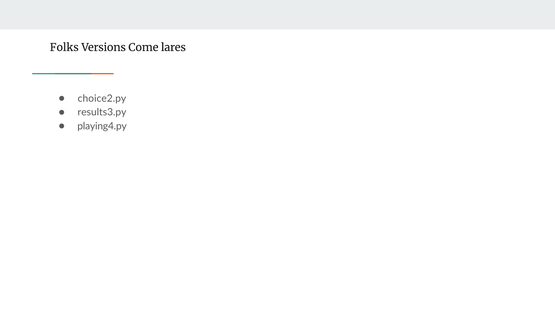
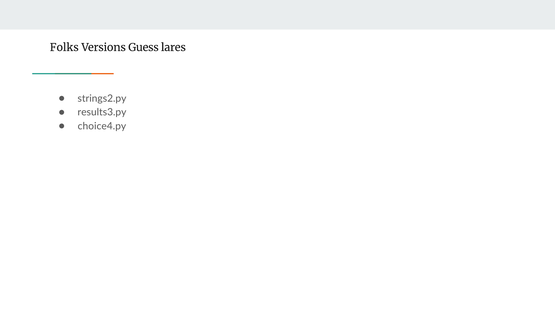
Come: Come -> Guess (144, 48)
choice2.py: choice2.py -> strings2.py (102, 99)
playing4.py: playing4.py -> choice4.py (102, 126)
